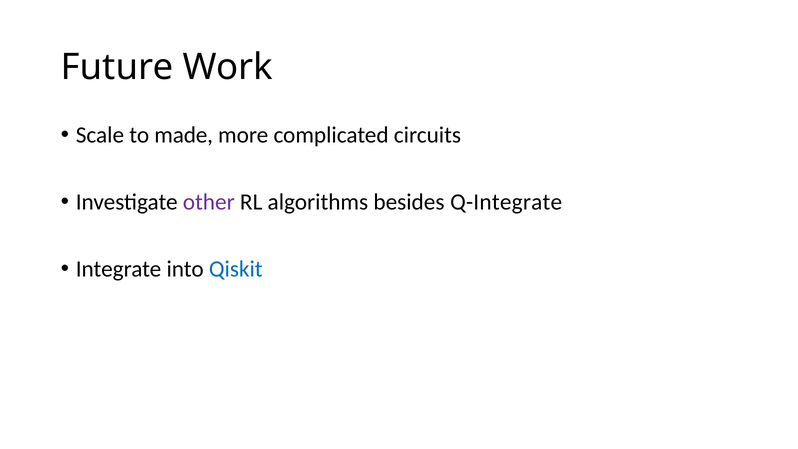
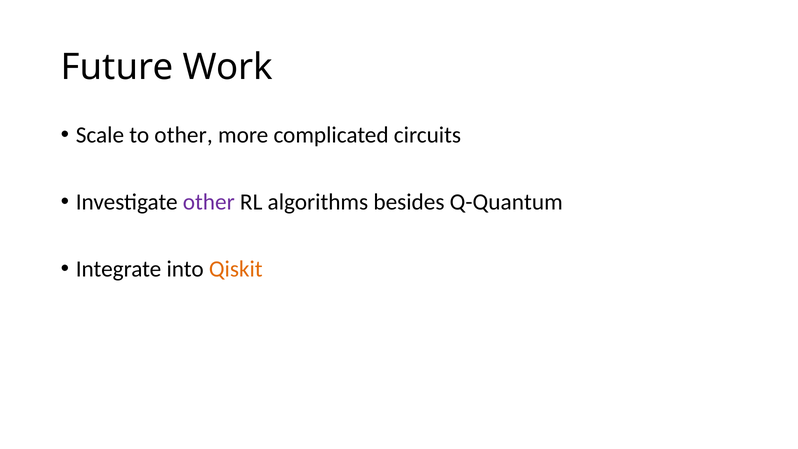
to made: made -> other (184, 135)
Q-Integrate: Q-Integrate -> Q-Quantum (506, 202)
Qiskit colour: blue -> orange (236, 269)
